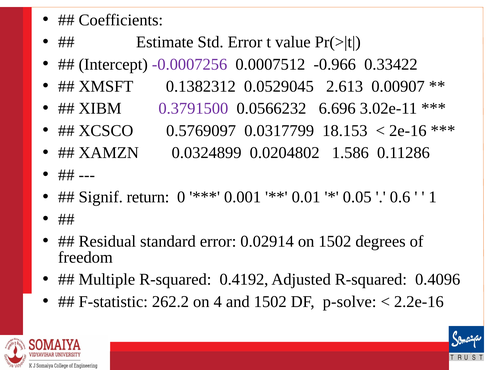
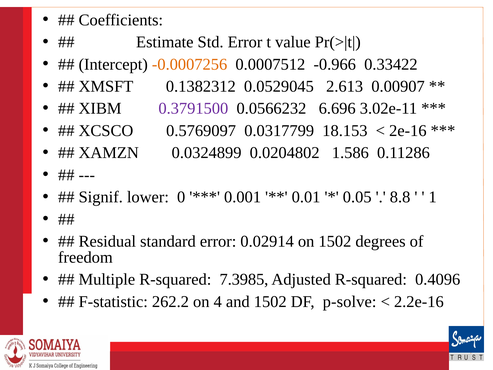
-0.0007256 colour: purple -> orange (190, 64)
return: return -> lower (148, 197)
0.6: 0.6 -> 8.8 (400, 197)
0.4192: 0.4192 -> 7.3985 (244, 279)
